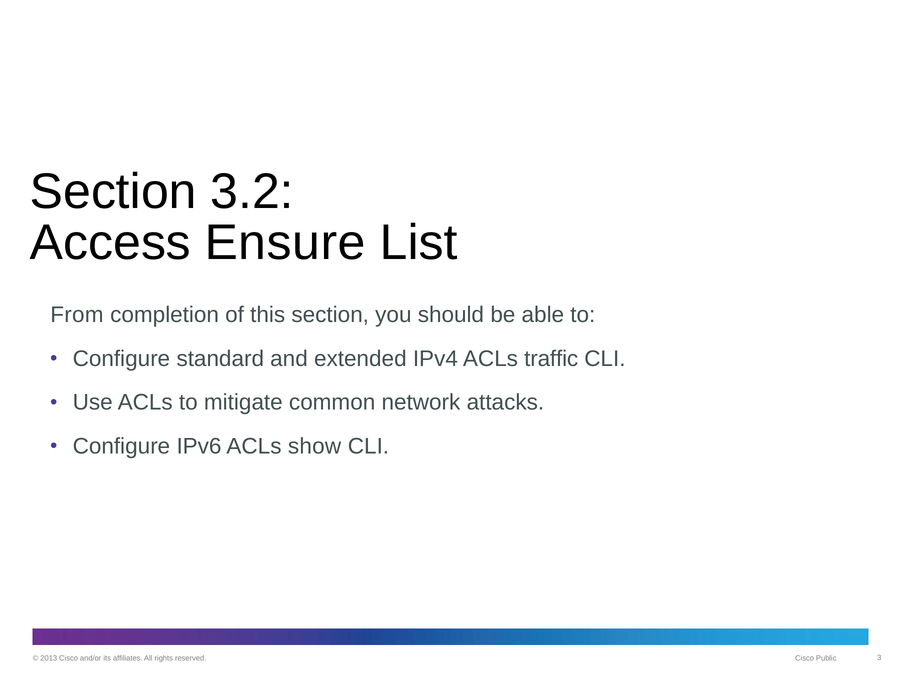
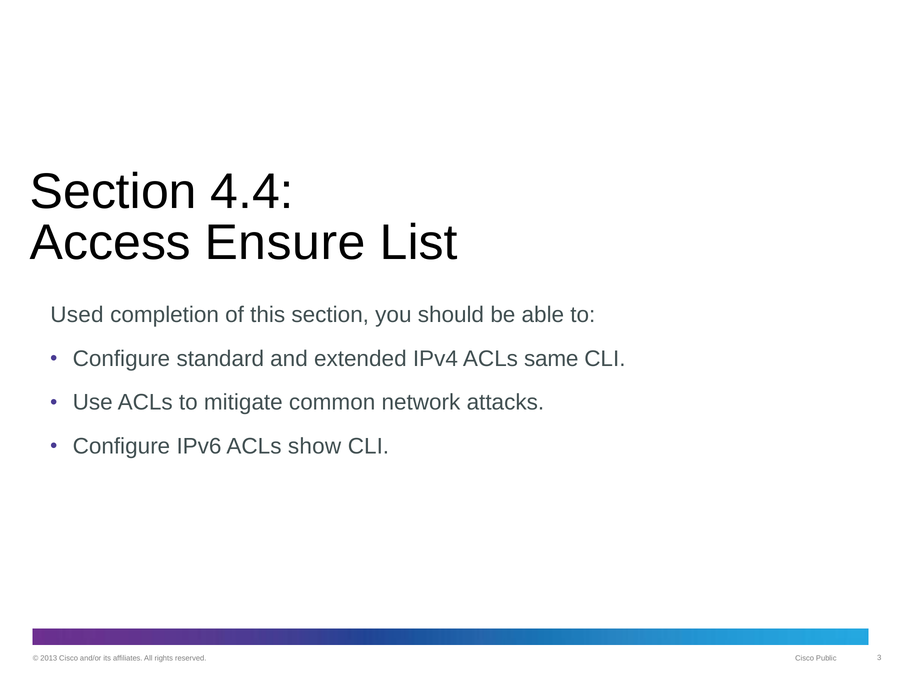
3.2: 3.2 -> 4.4 (252, 191)
From: From -> Used (77, 315)
traffic: traffic -> same (551, 359)
